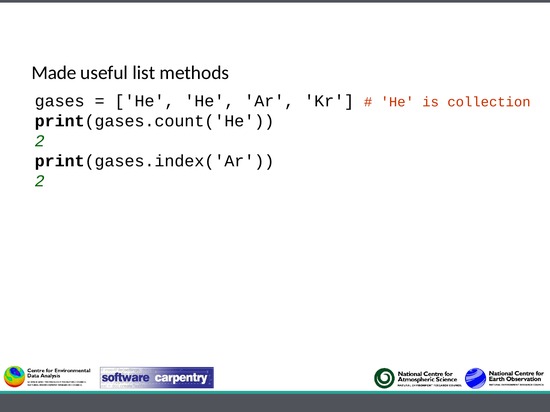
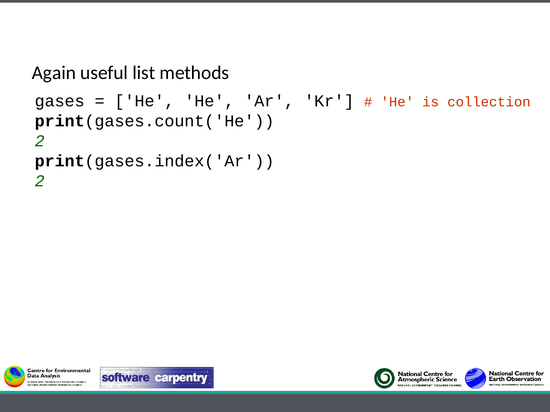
Made: Made -> Again (54, 73)
